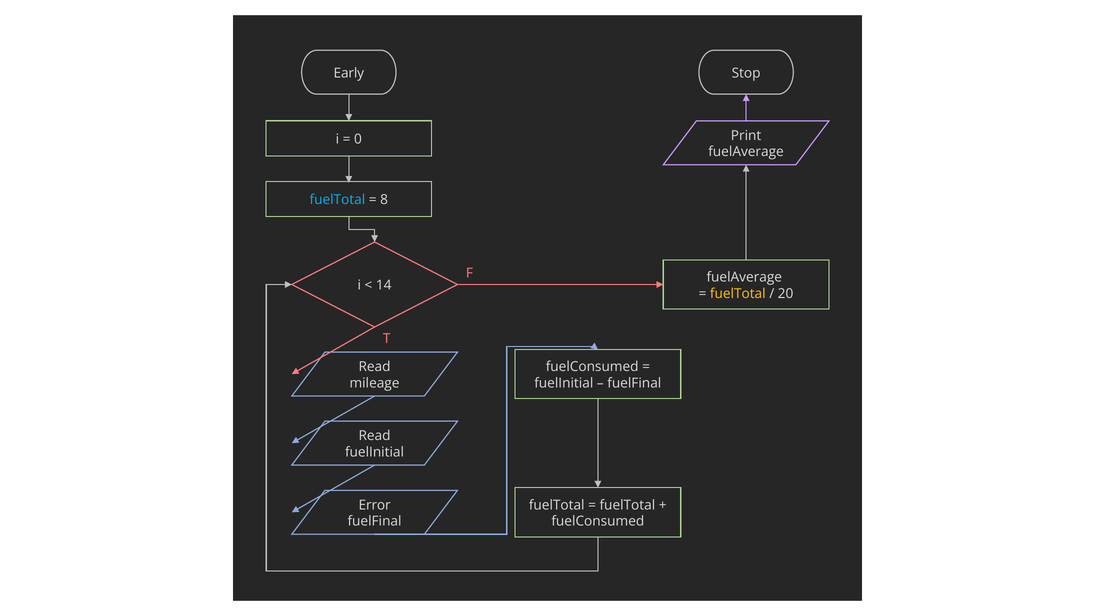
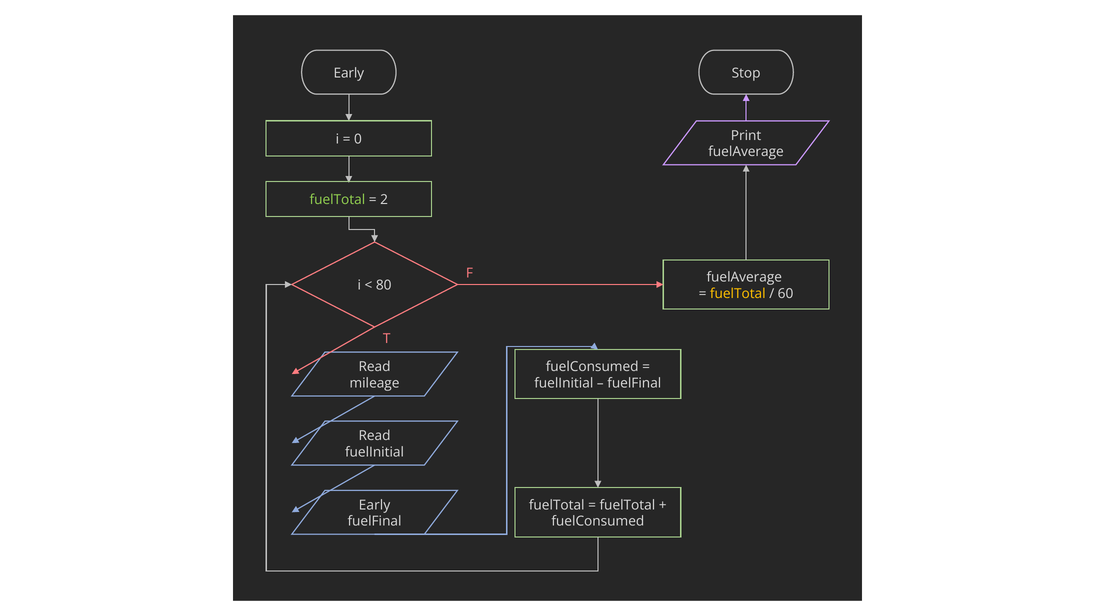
fuelTotal colour: light blue -> light green (337, 200)
8: 8 -> 2 (384, 200)
14: 14 -> 80 (384, 285)
20: 20 -> 60 (786, 294)
Error: Error -> Early (374, 505)
